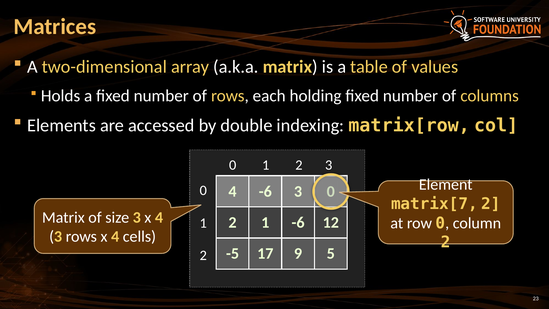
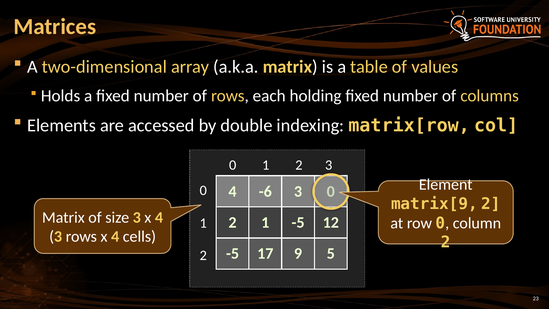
matrix[7: matrix[7 -> matrix[9 (434, 204)
1 -6: -6 -> -5 (298, 222)
